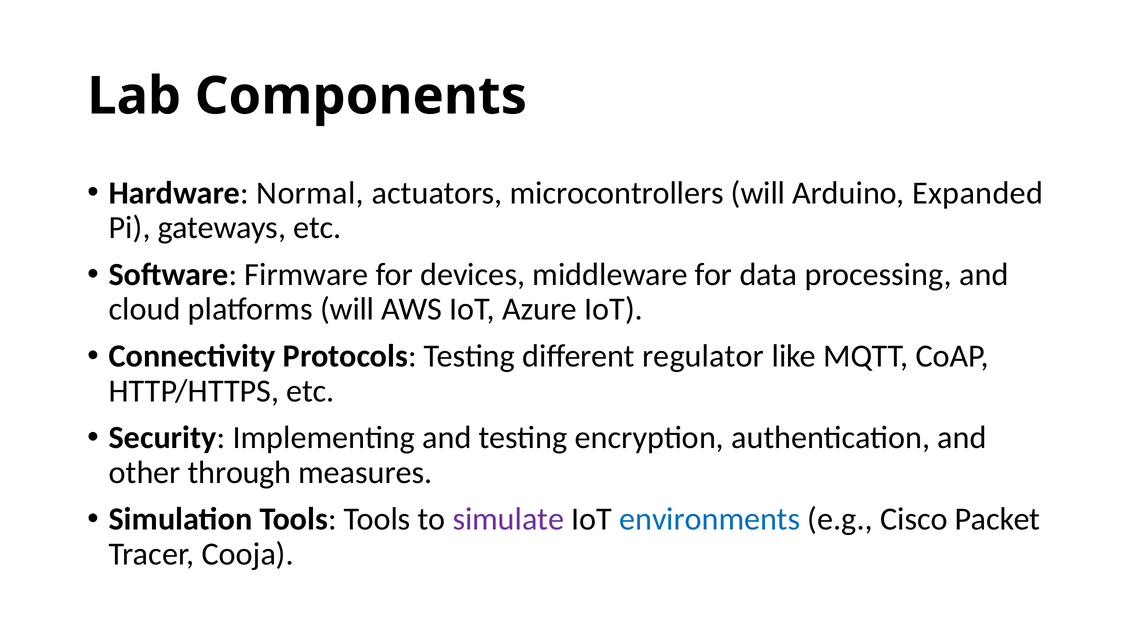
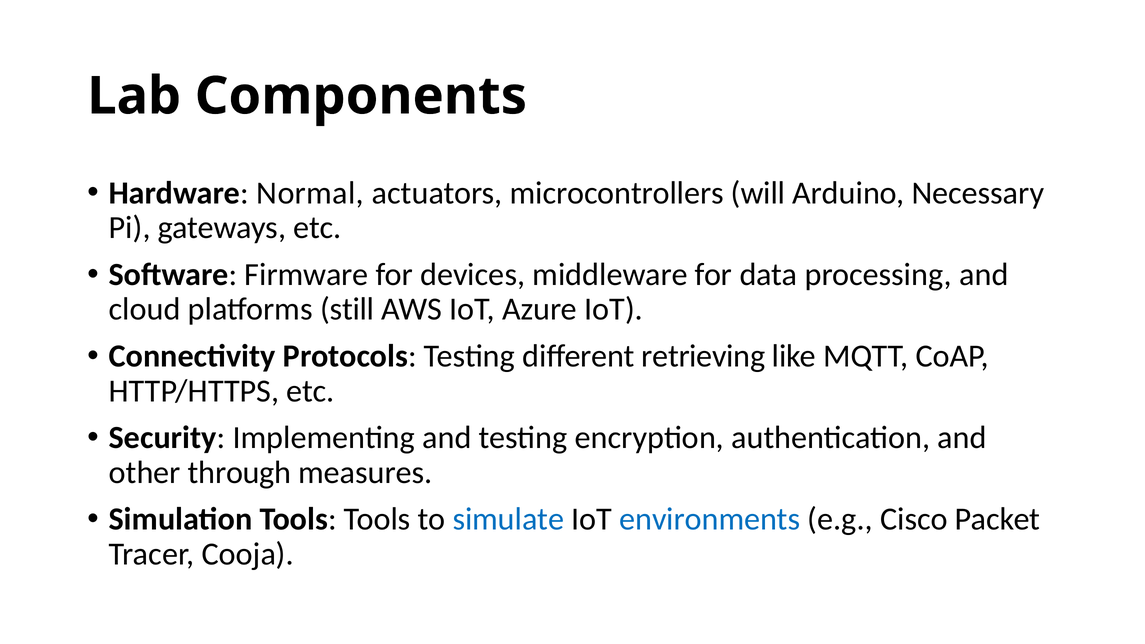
Expanded: Expanded -> Necessary (978, 193)
platforms will: will -> still (347, 309)
regulator: regulator -> retrieving (703, 356)
simulate colour: purple -> blue (508, 519)
